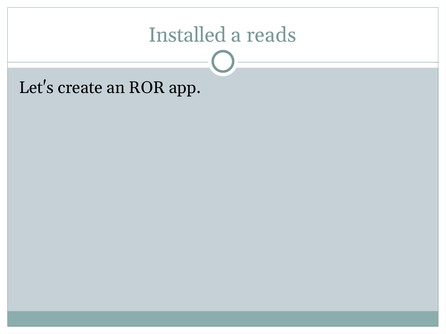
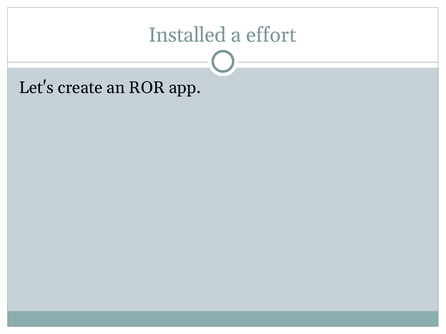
reads: reads -> effort (271, 35)
